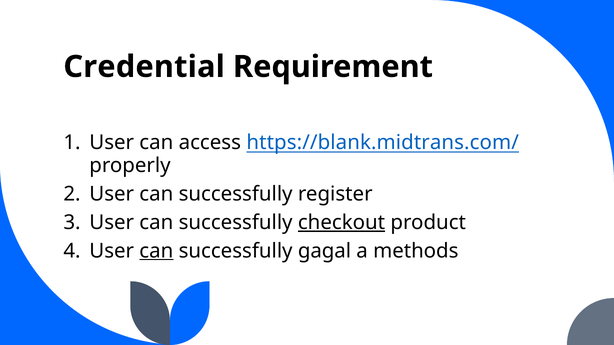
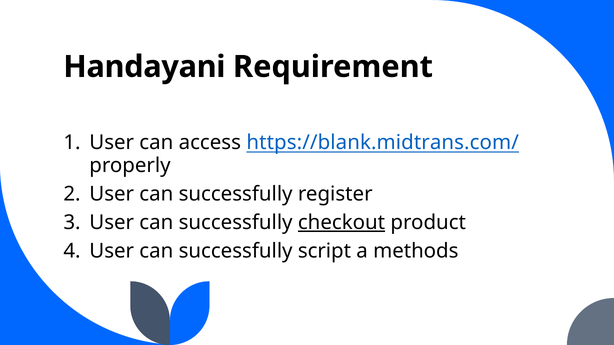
Credential: Credential -> Handayani (144, 67)
can underline: present -> none (156, 251)
gagal: gagal -> script (324, 251)
